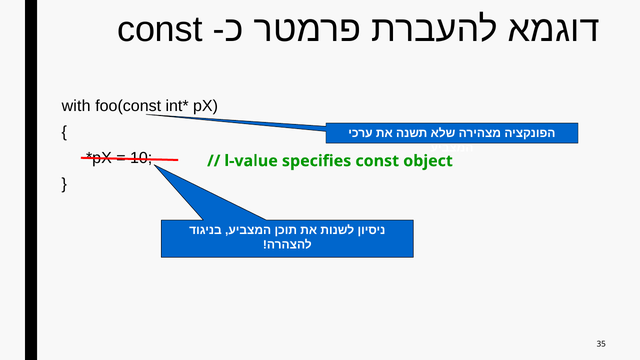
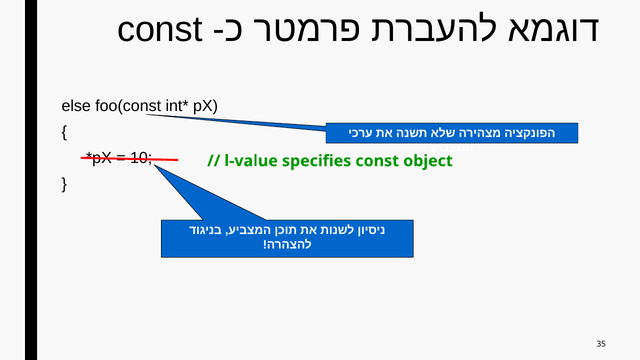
with: with -> else (76, 106)
